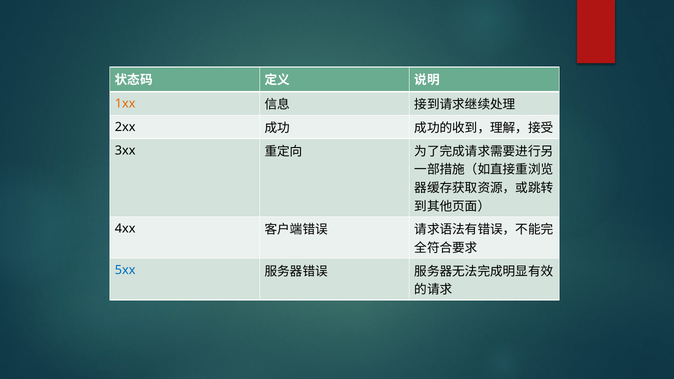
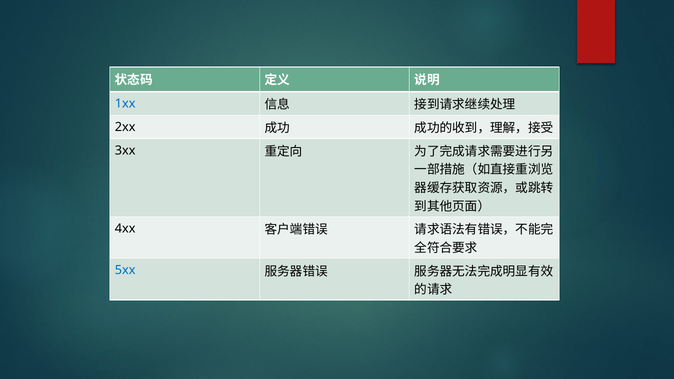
1xx colour: orange -> blue (125, 104)
